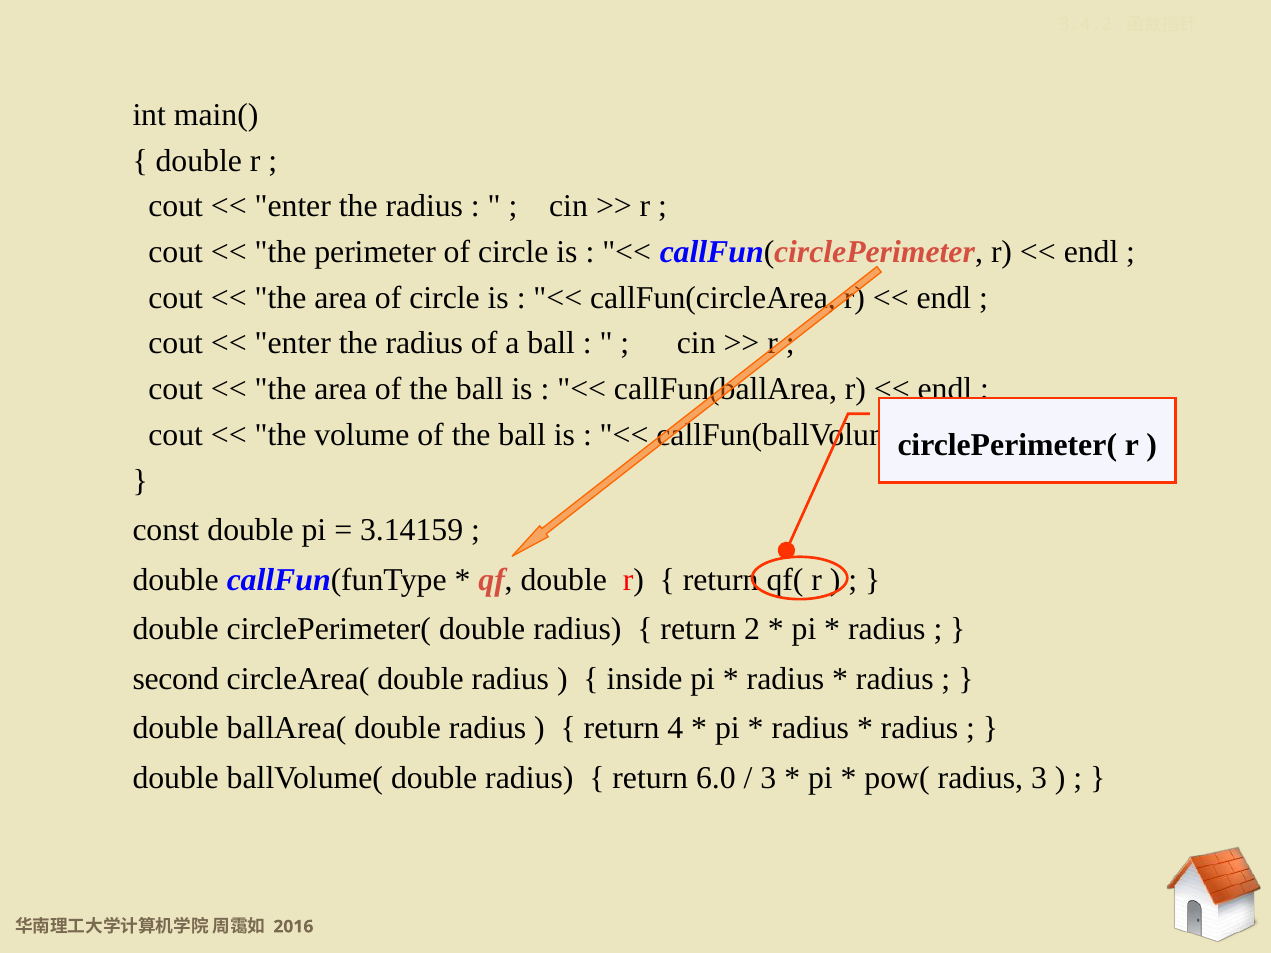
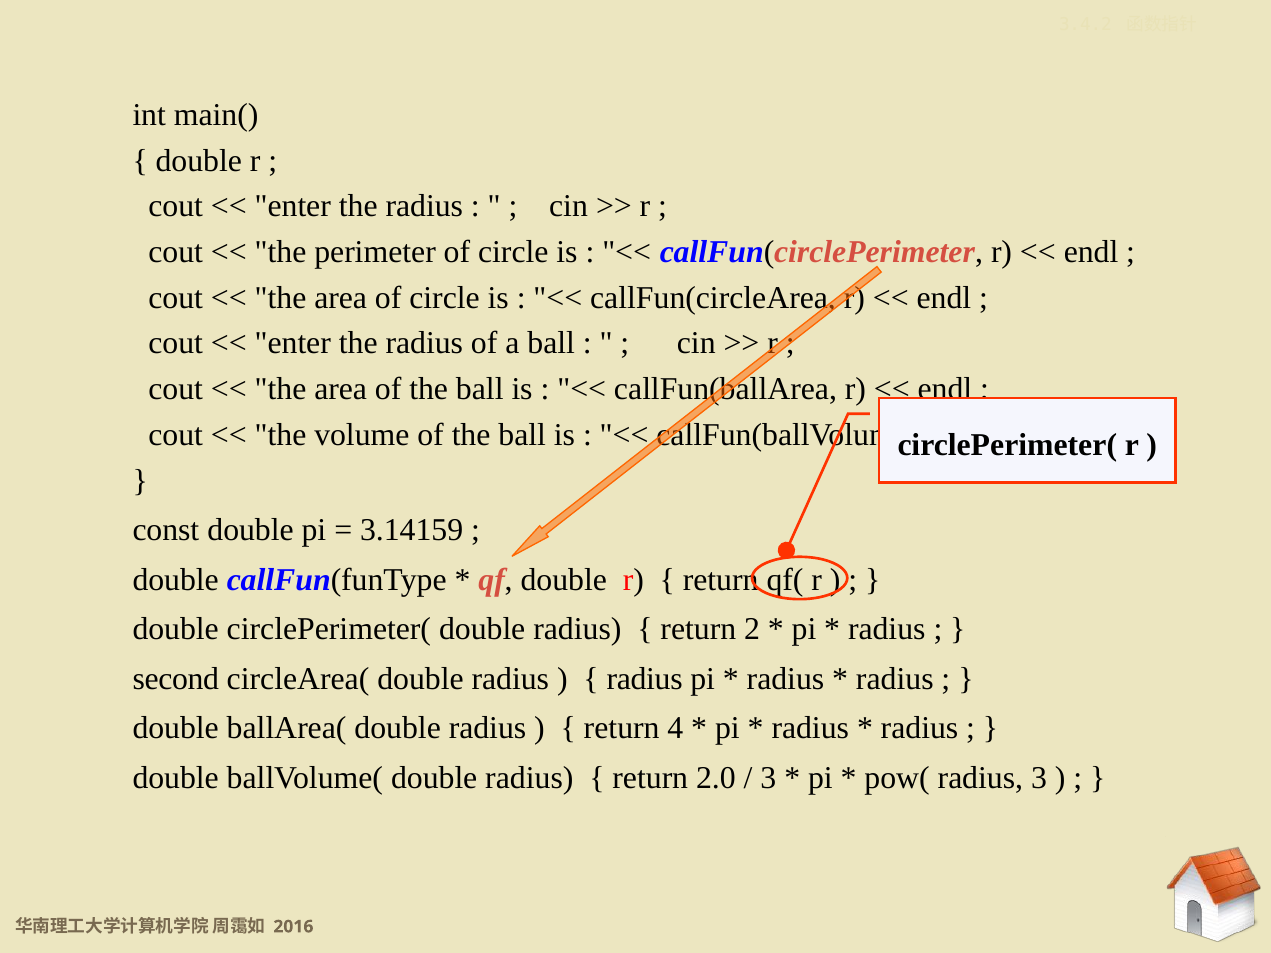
inside: inside -> radius (645, 679)
6.0: 6.0 -> 2.0 (716, 778)
